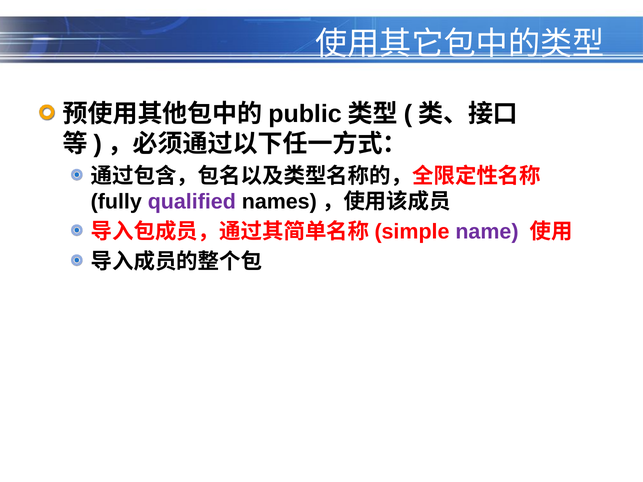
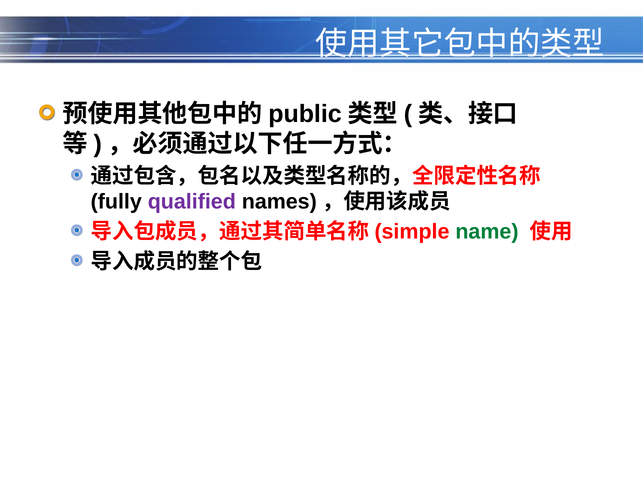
name colour: purple -> green (487, 232)
